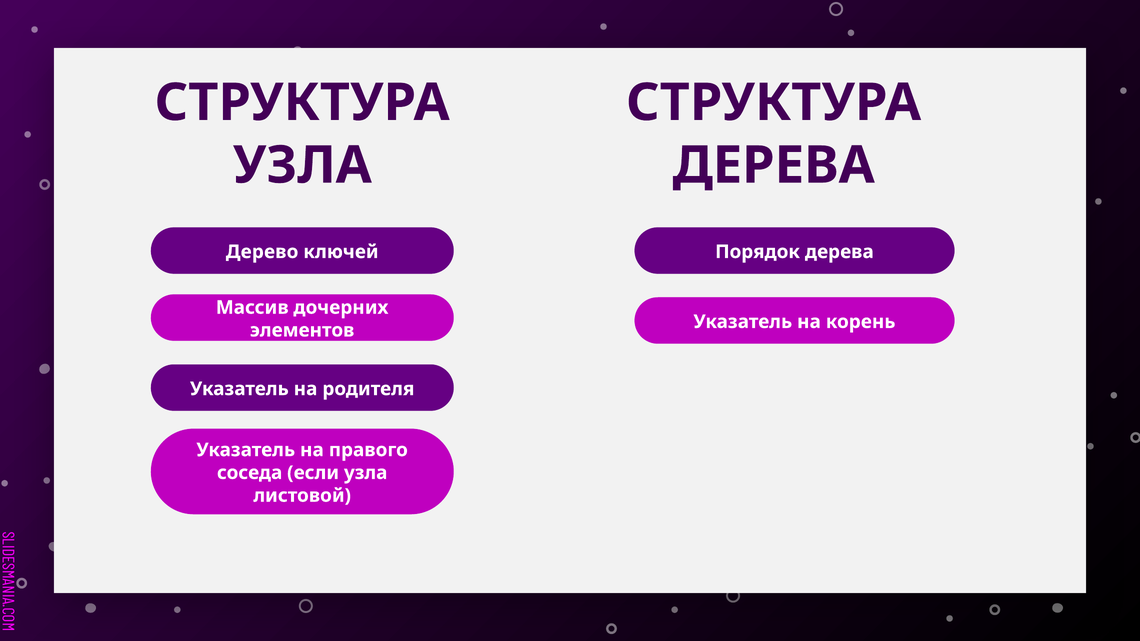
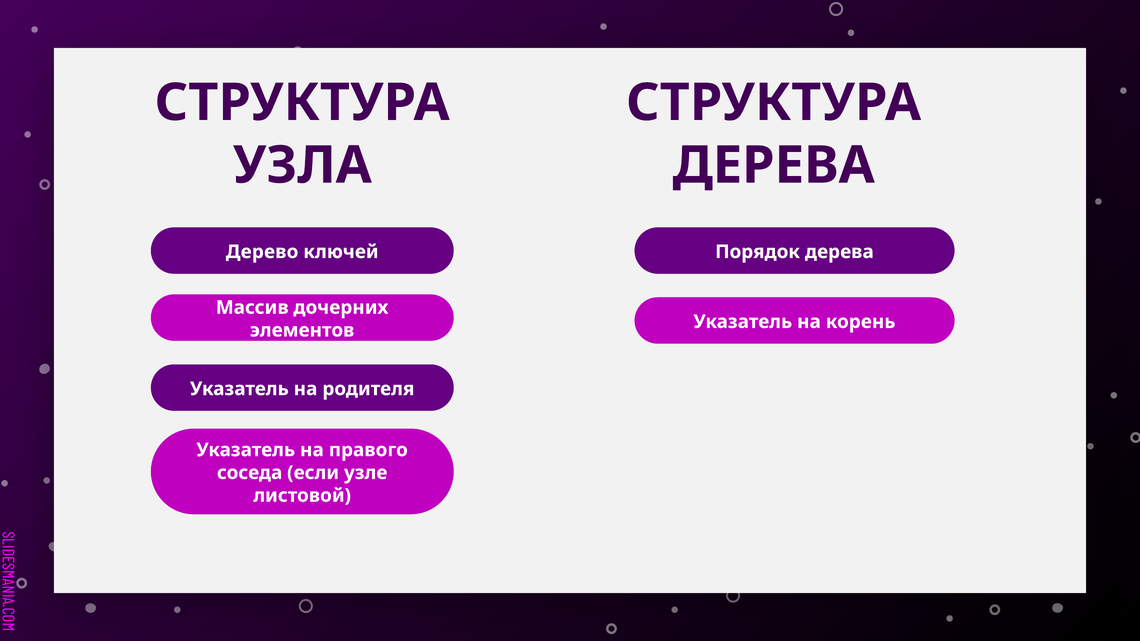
если узла: узла -> узле (366, 473)
